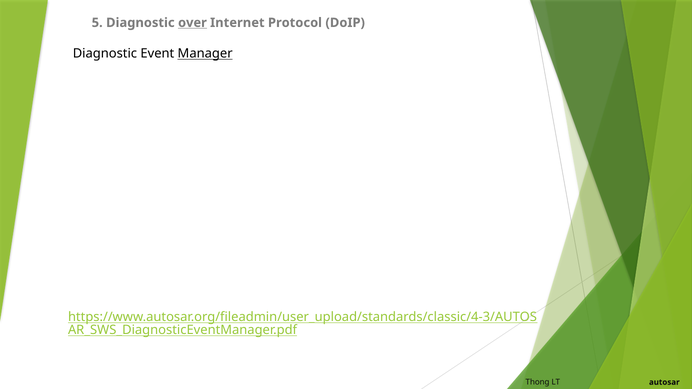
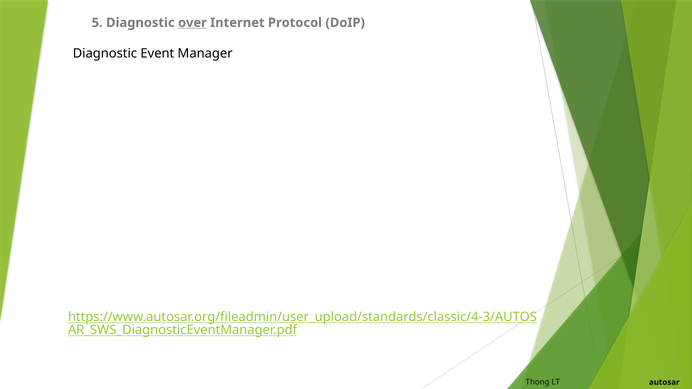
Manager underline: present -> none (205, 54)
